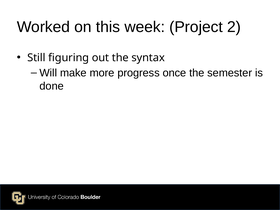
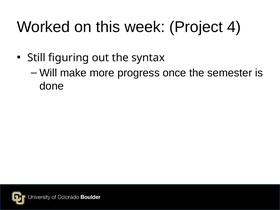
2: 2 -> 4 (234, 27)
